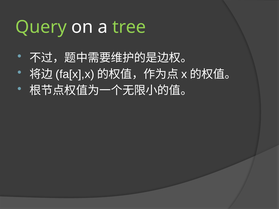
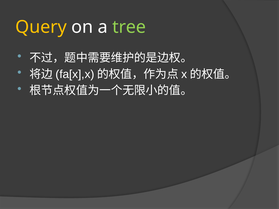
Query colour: light green -> yellow (41, 27)
